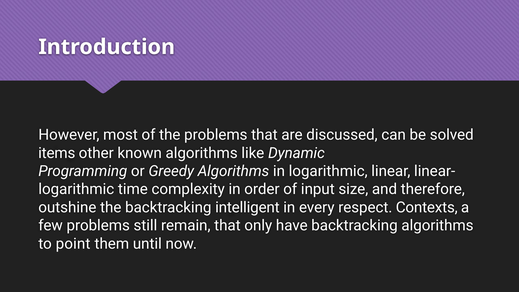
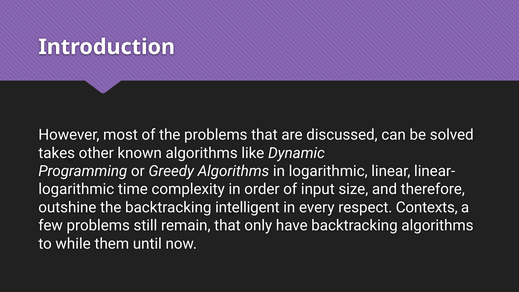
items: items -> takes (57, 153)
point: point -> while (73, 244)
